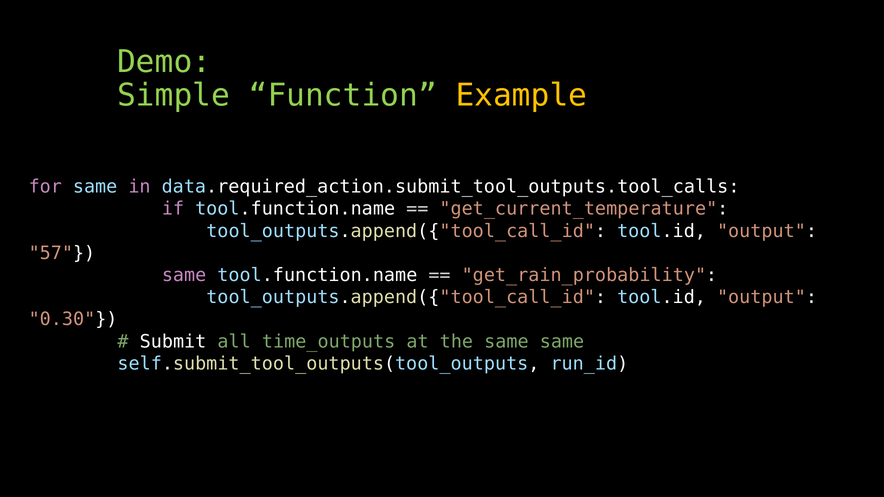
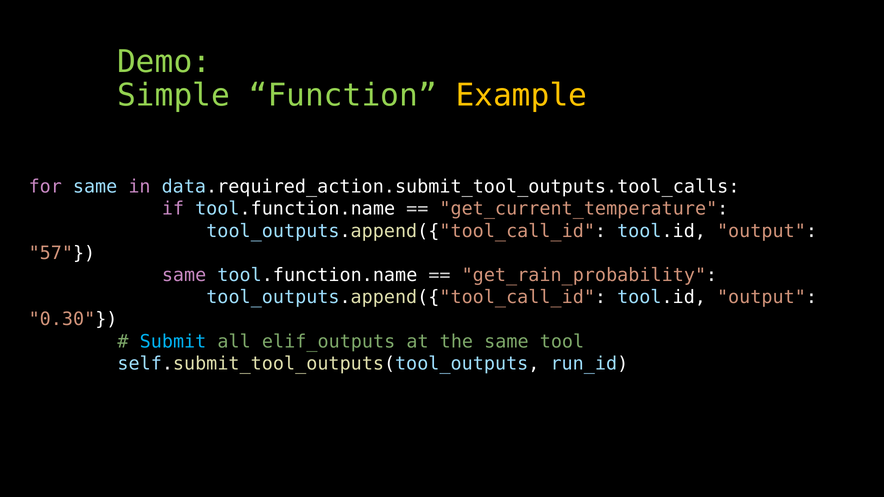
Submit colour: white -> light blue (173, 342)
time_outputs: time_outputs -> elif_outputs (329, 342)
same same: same -> tool (562, 342)
